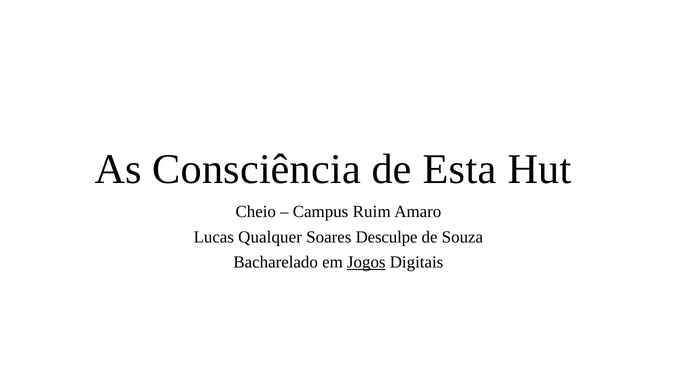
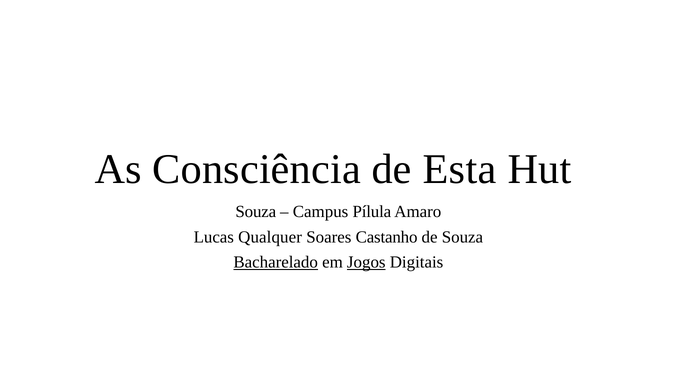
Cheio: Cheio -> Souza (256, 212)
Ruim: Ruim -> Pílula (372, 212)
Desculpe: Desculpe -> Castanho (387, 237)
Bacharelado underline: none -> present (276, 262)
